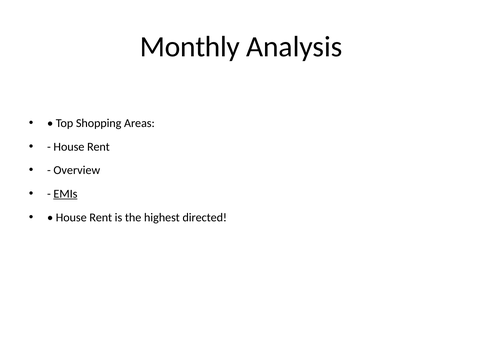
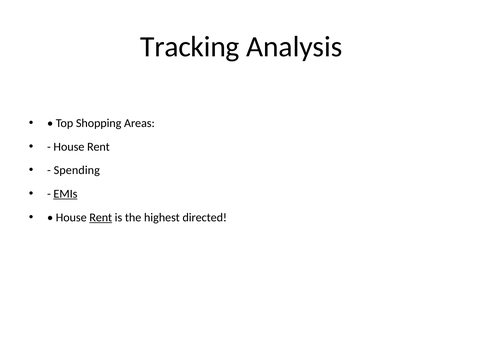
Monthly: Monthly -> Tracking (190, 47)
Overview: Overview -> Spending (77, 170)
Rent underline: none -> present (101, 218)
